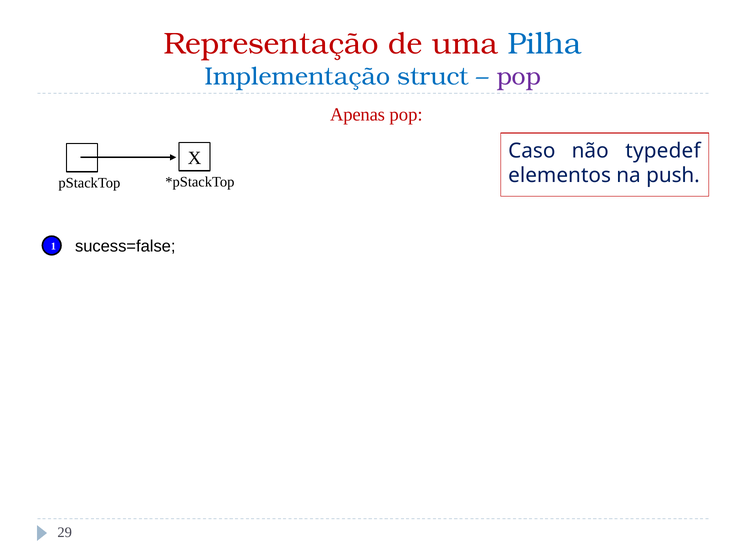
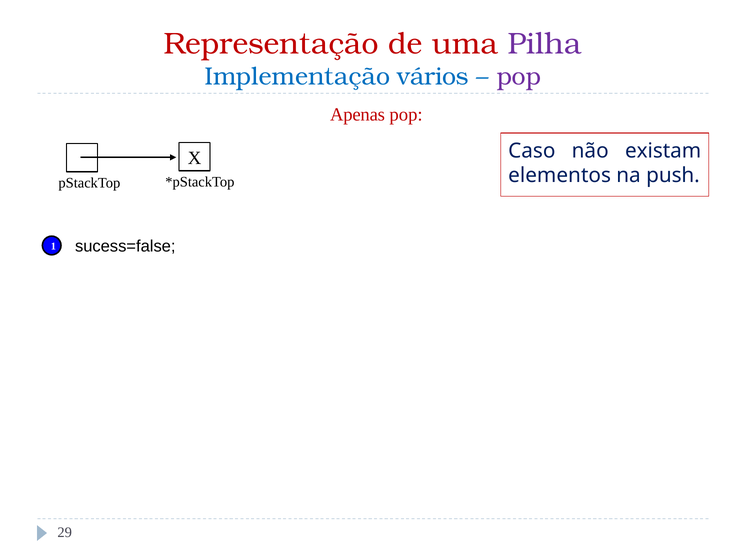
Pilha colour: blue -> purple (545, 44)
struct: struct -> vários (433, 76)
typedef: typedef -> existam (663, 151)
